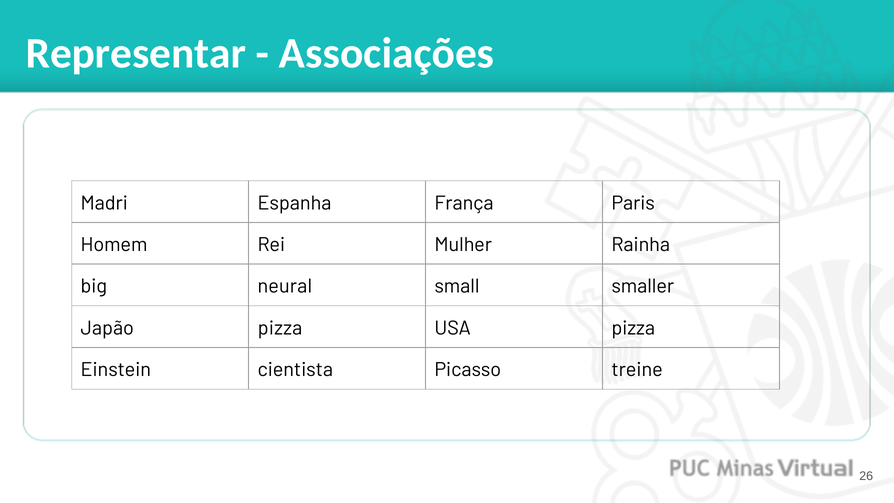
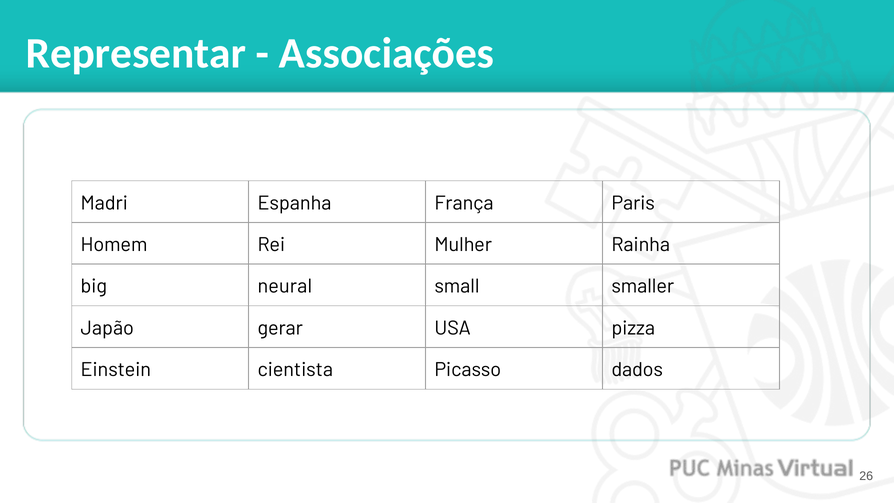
Japão pizza: pizza -> gerar (280, 328)
treine: treine -> dados (637, 370)
